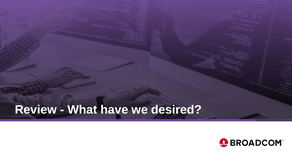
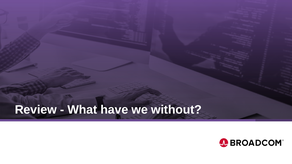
desired: desired -> without (176, 110)
